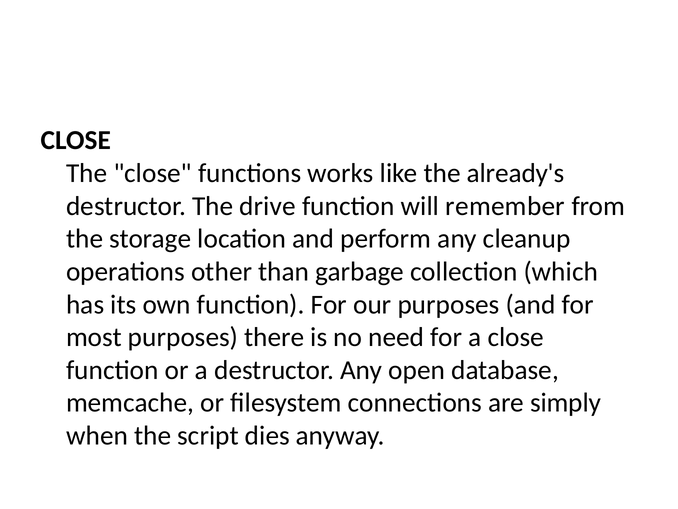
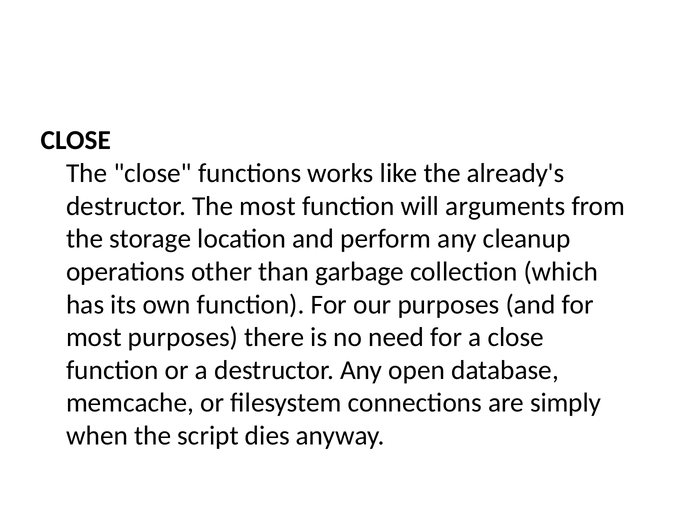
The drive: drive -> most (268, 206)
remember: remember -> arguments (505, 206)
